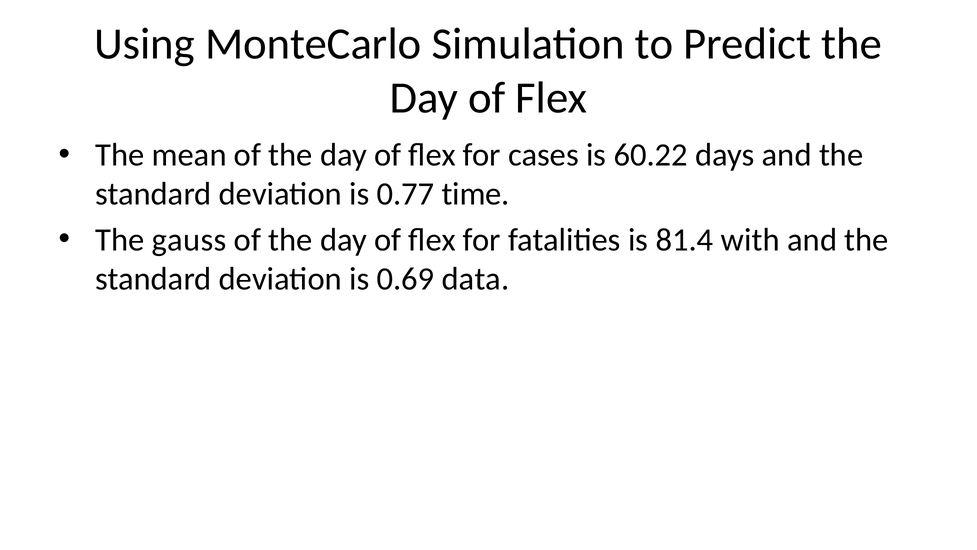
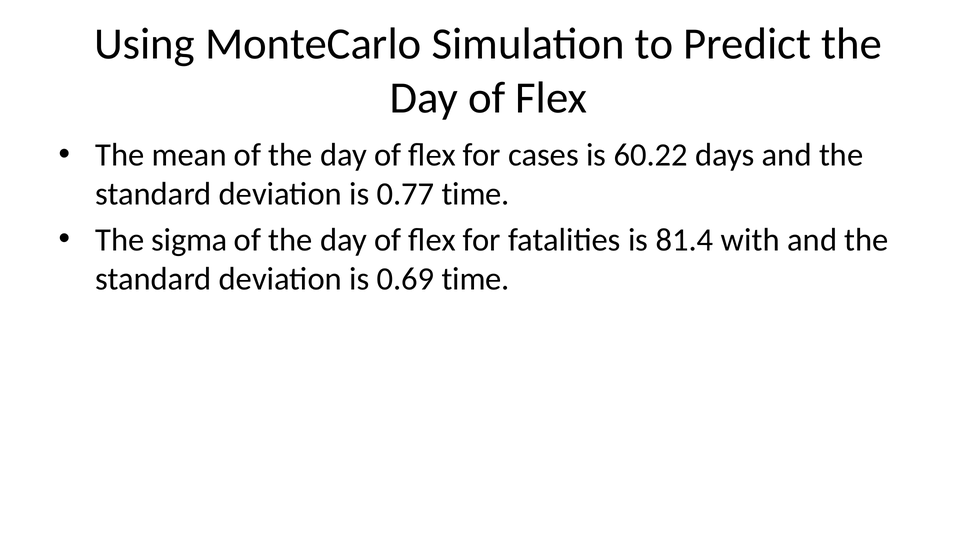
gauss: gauss -> sigma (189, 240)
0.69 data: data -> time (476, 279)
